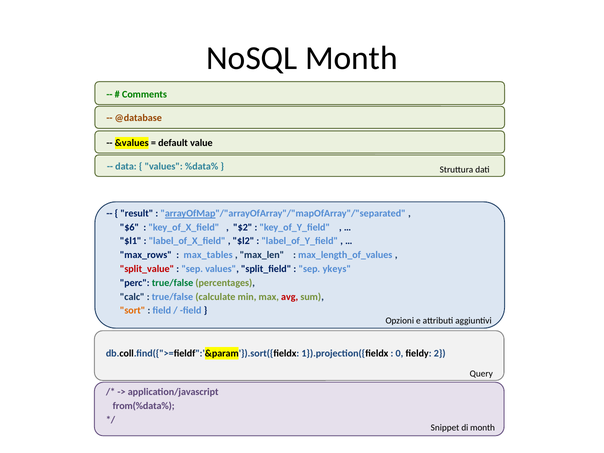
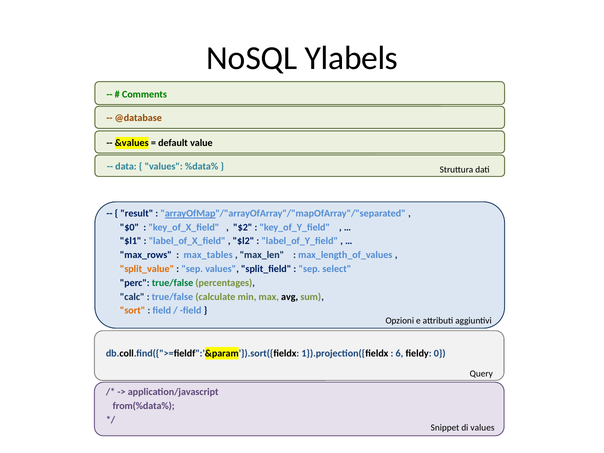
NoSQL Month: Month -> Ylabels (352, 58)
$6: $6 -> $0 (129, 227)
split_value colour: red -> orange (147, 269)
ykeys: ykeys -> select (337, 269)
avg colour: red -> black (290, 297)
0: 0 -> 6 (399, 353)
2: 2 -> 0 (440, 353)
di month: month -> values (482, 428)
